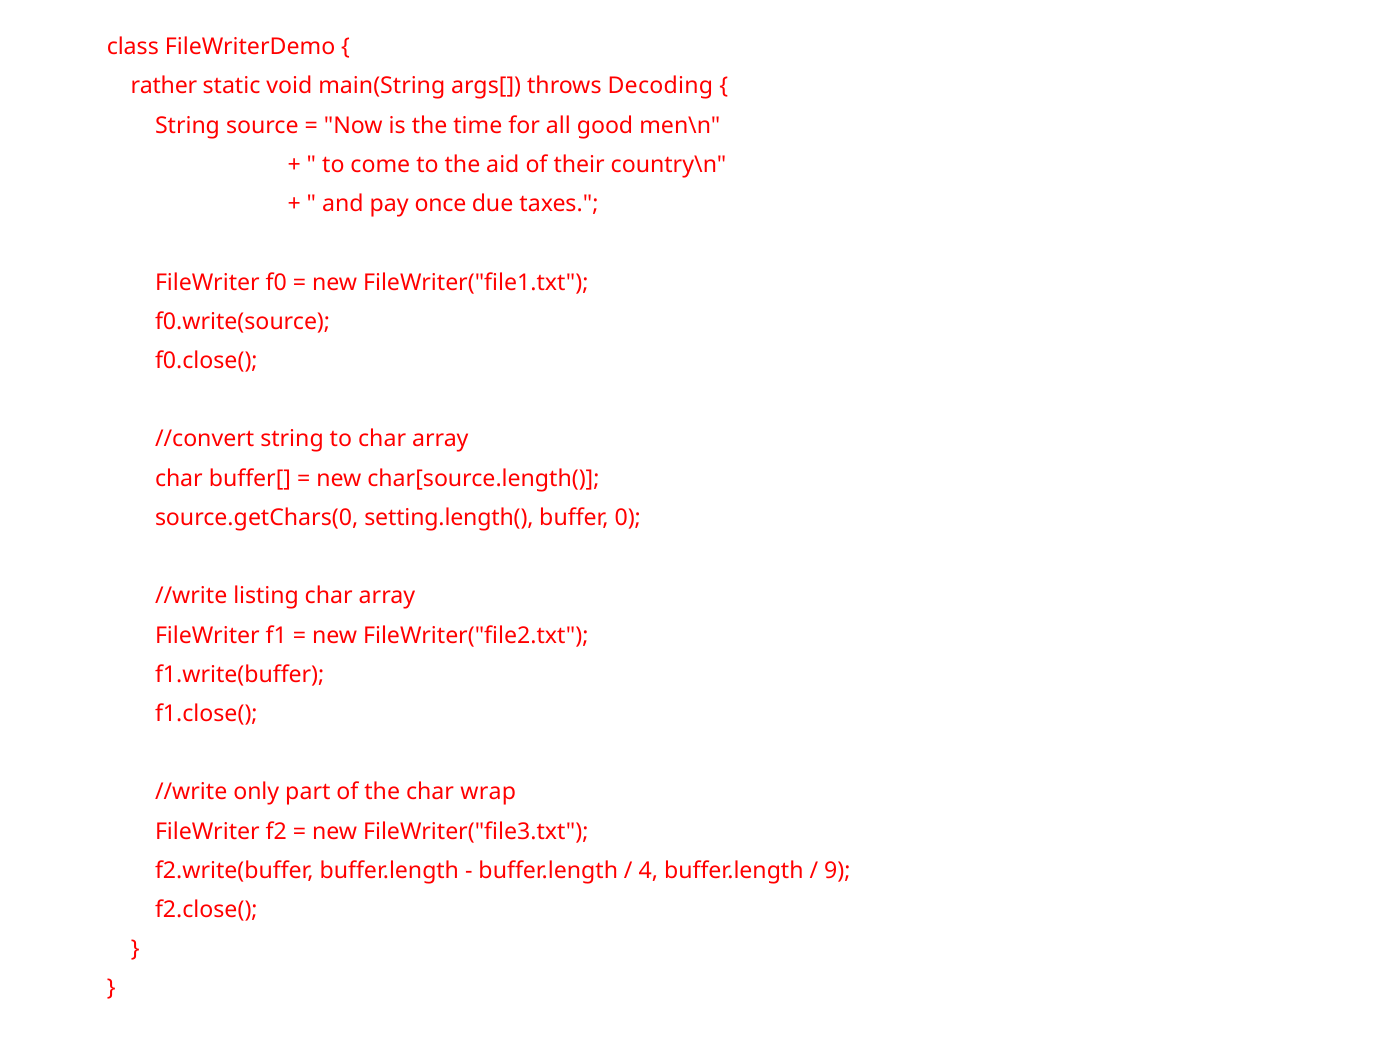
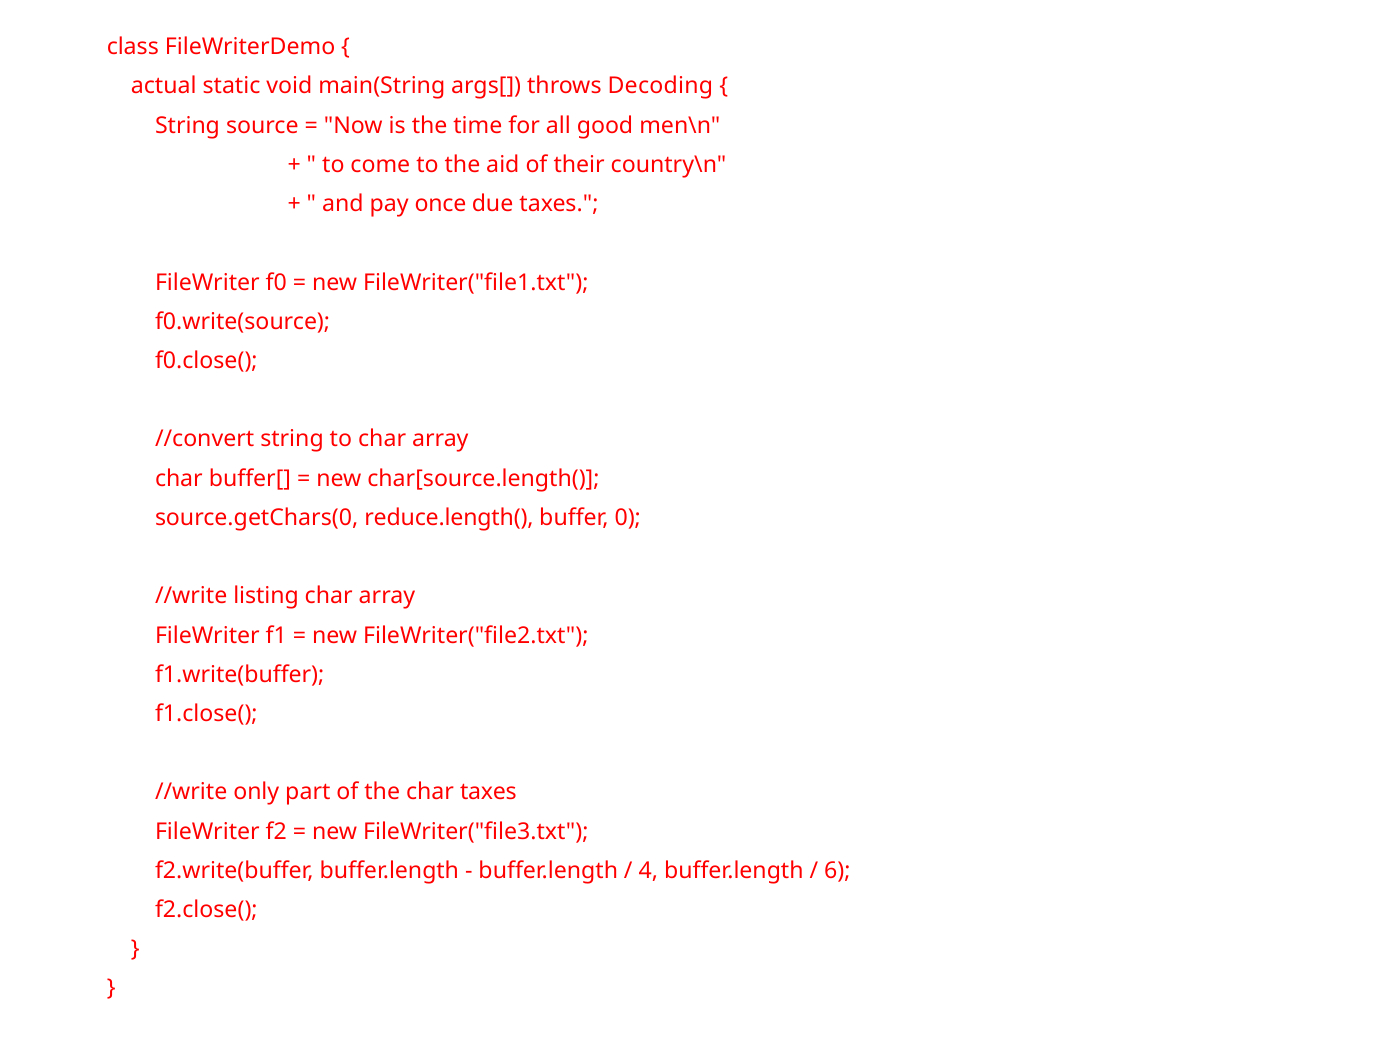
rather: rather -> actual (164, 86)
setting.length(: setting.length( -> reduce.length( (449, 518)
char wrap: wrap -> taxes (488, 793)
9: 9 -> 6 (837, 871)
